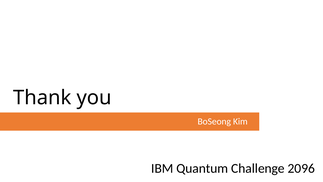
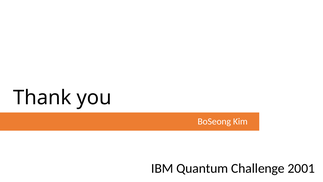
2096: 2096 -> 2001 (301, 168)
